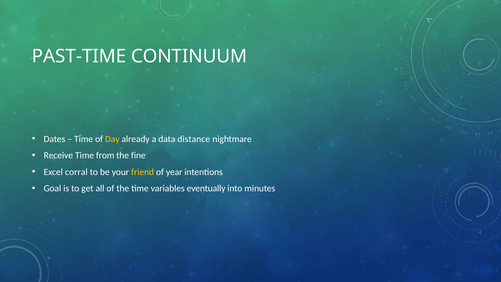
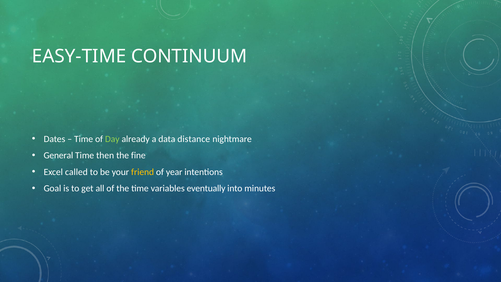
PAST-TIME: PAST-TIME -> EASY-TIME (79, 56)
Day colour: yellow -> light green (112, 139)
Receive: Receive -> General (58, 155)
from: from -> then (105, 155)
corral: corral -> called (76, 172)
